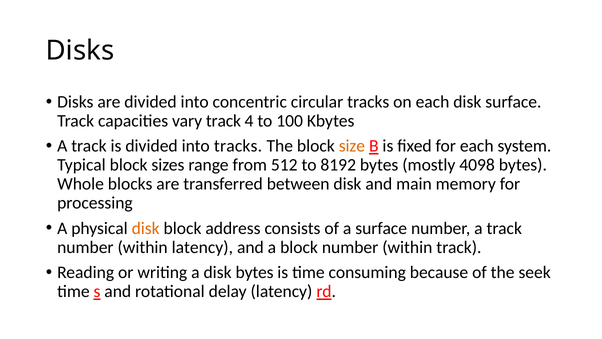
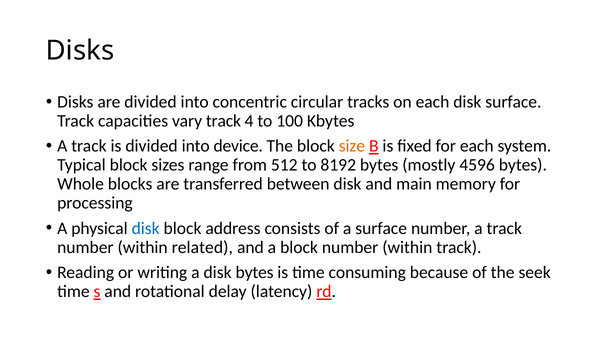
into tracks: tracks -> device (238, 146)
4098: 4098 -> 4596 (477, 165)
disk colour: orange -> blue (146, 228)
within latency: latency -> related (202, 247)
